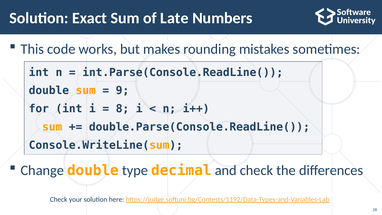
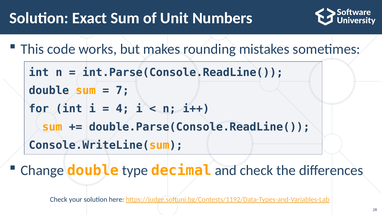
Late: Late -> Unit (174, 18)
9: 9 -> 7 (122, 91)
8: 8 -> 4 (122, 109)
